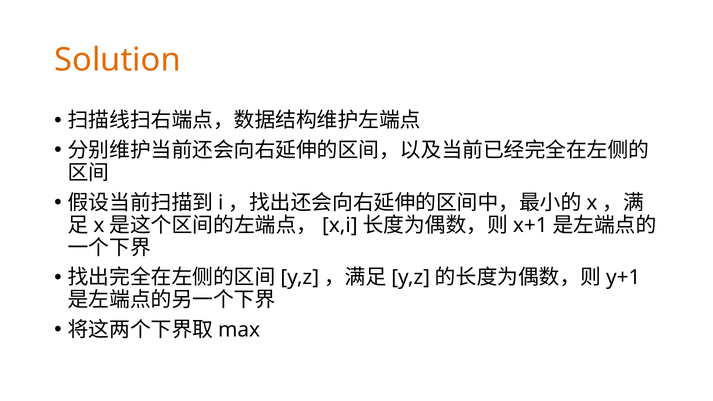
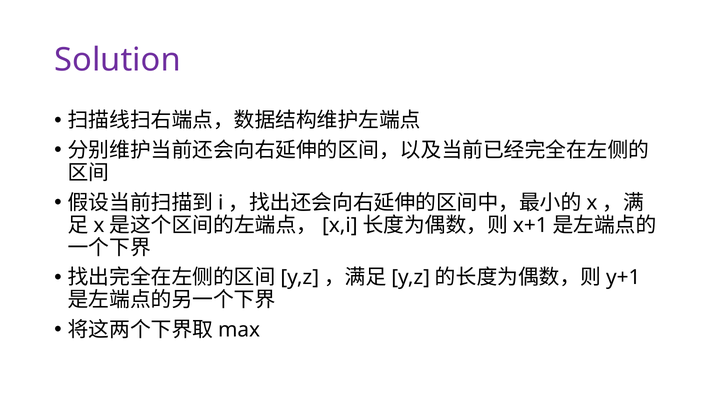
Solution colour: orange -> purple (118, 60)
